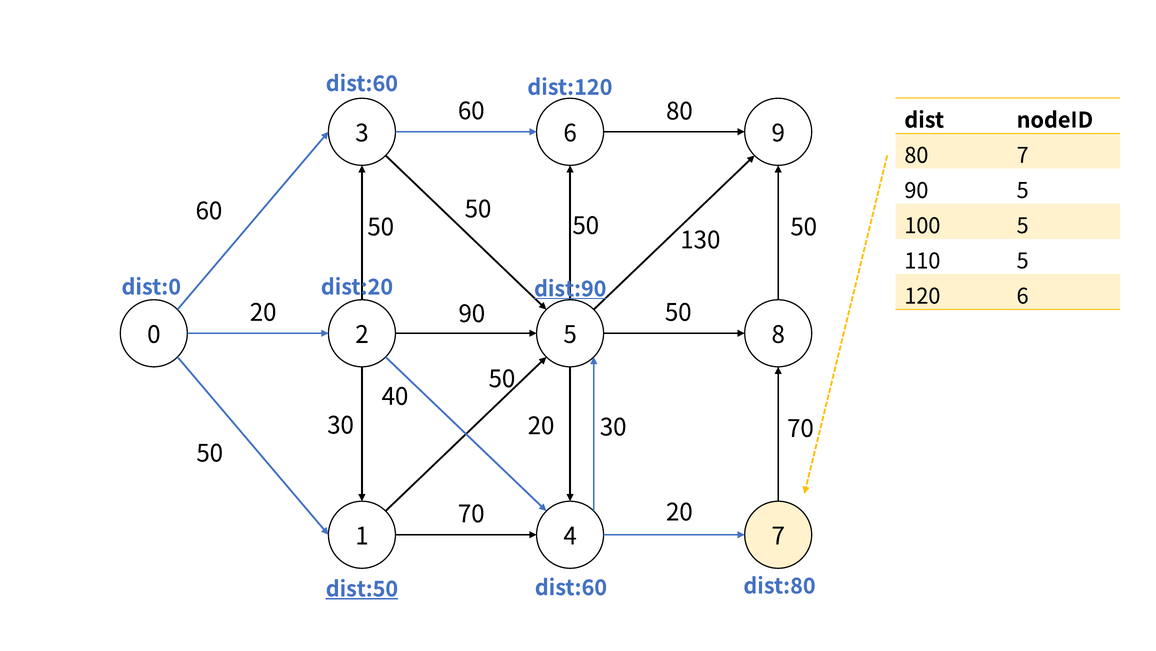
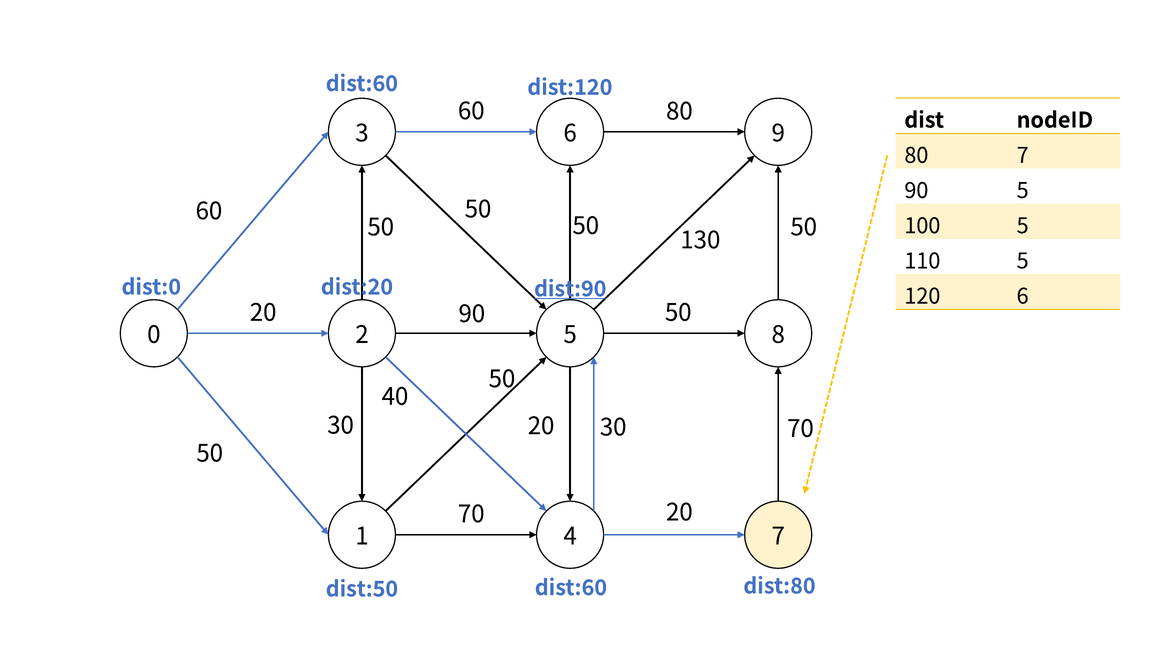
dist:50 underline: present -> none (362, 589)
